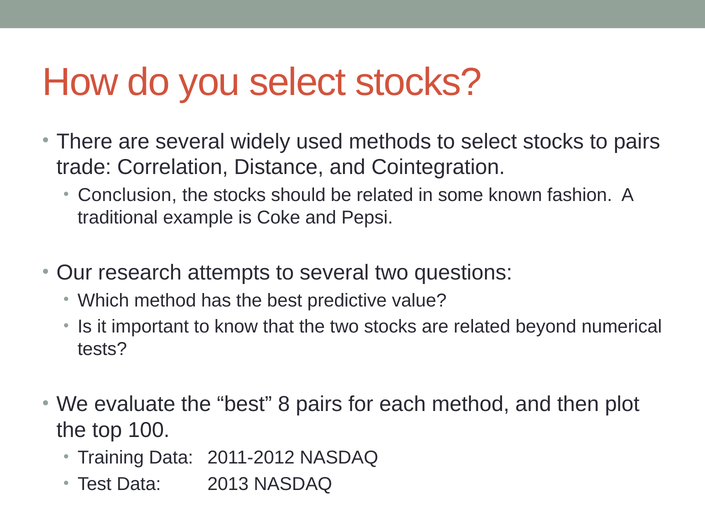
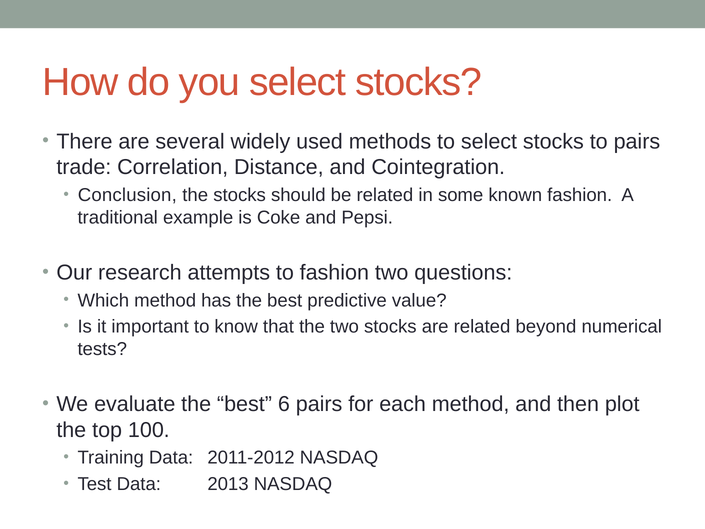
to several: several -> fashion (334, 272)
8: 8 -> 6 (284, 404)
